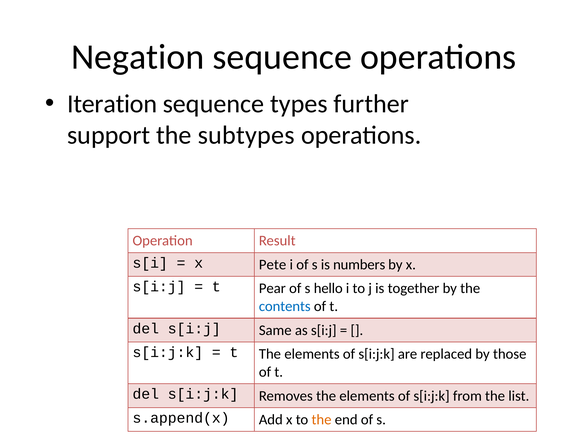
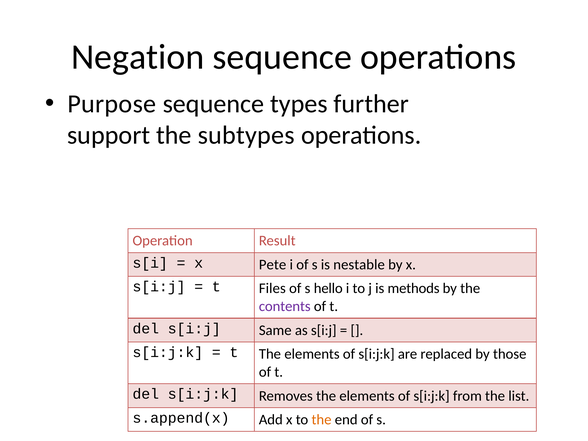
Iteration: Iteration -> Purpose (112, 104)
numbers: numbers -> nestable (359, 265)
Pear: Pear -> Files (272, 288)
together: together -> methods (414, 288)
contents colour: blue -> purple (285, 306)
